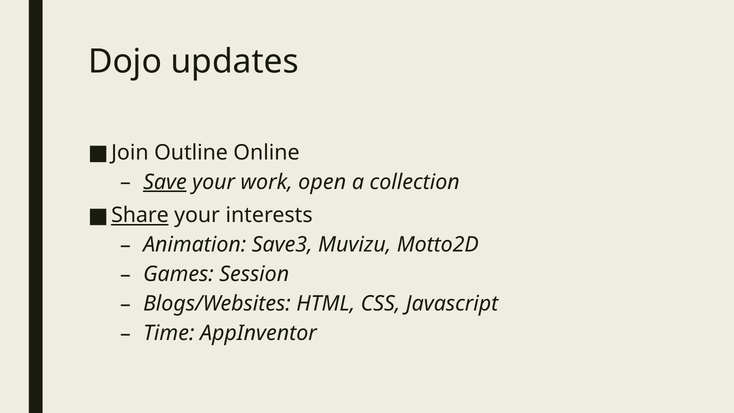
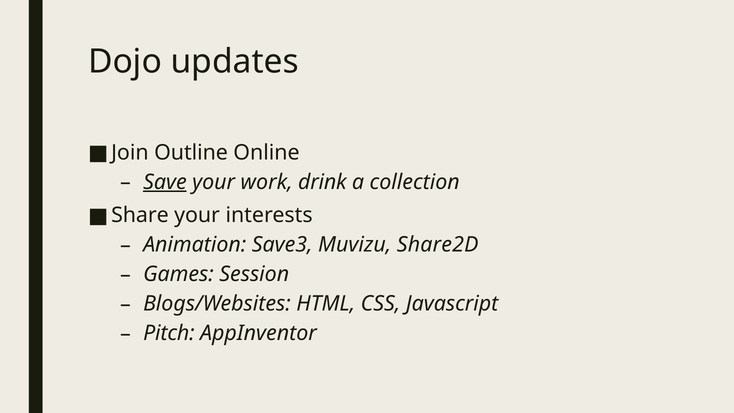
open: open -> drink (322, 182)
Share underline: present -> none (140, 215)
Motto2D: Motto2D -> Share2D (438, 245)
Time: Time -> Pitch (169, 333)
